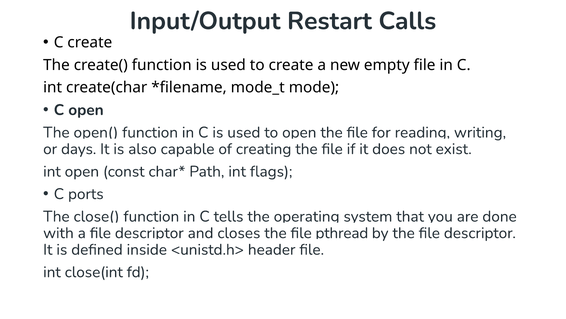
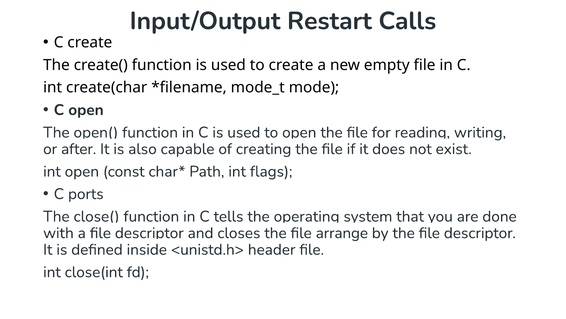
days: days -> after (79, 149)
pthread: pthread -> arrange (342, 233)
